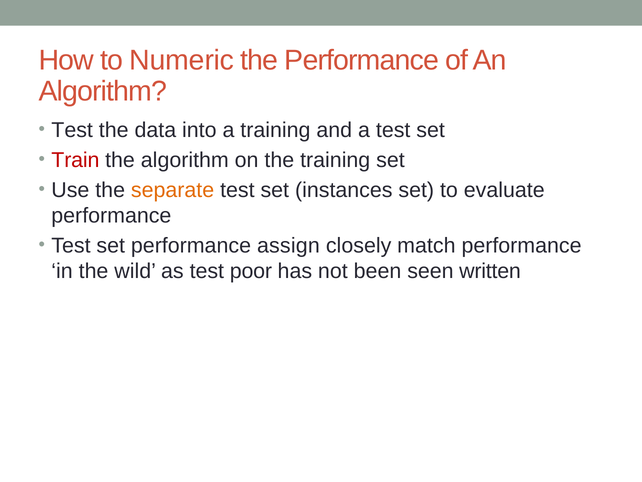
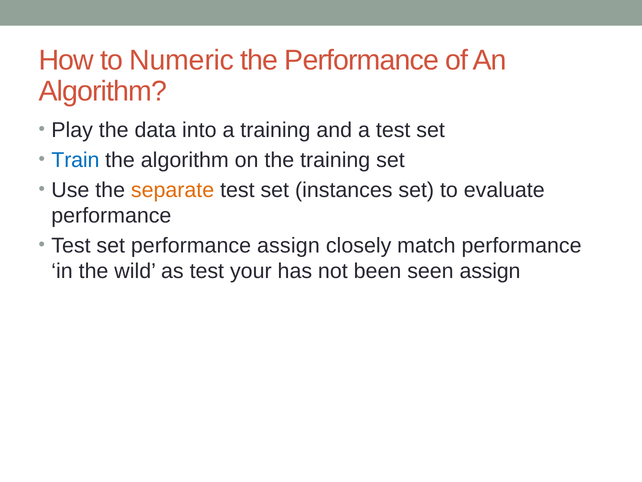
Test: Test -> Play (72, 130)
Train colour: red -> blue (75, 160)
poor: poor -> your (251, 271)
seen written: written -> assign (490, 271)
